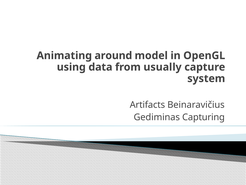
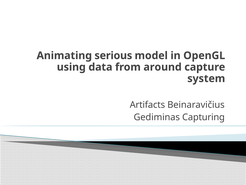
around: around -> serious (113, 55)
usually: usually -> around (163, 67)
